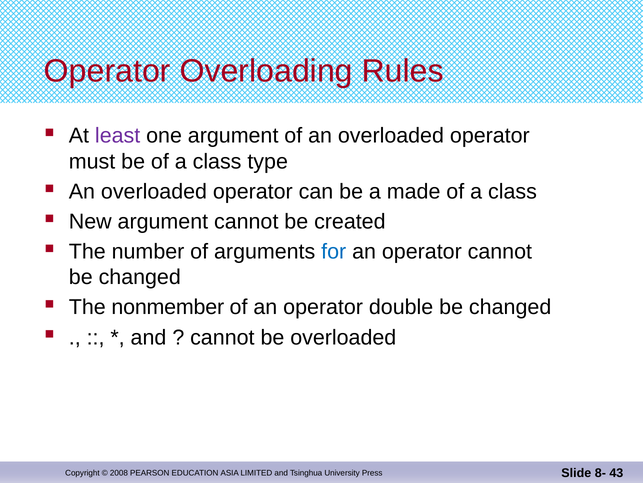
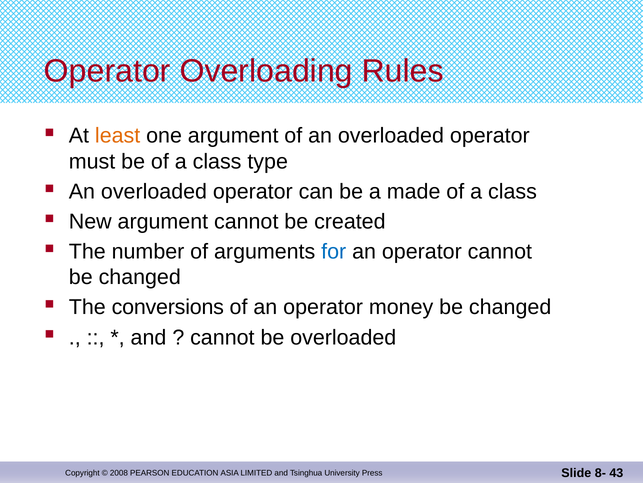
least colour: purple -> orange (118, 135)
nonmember: nonmember -> conversions (168, 307)
double: double -> money (401, 307)
